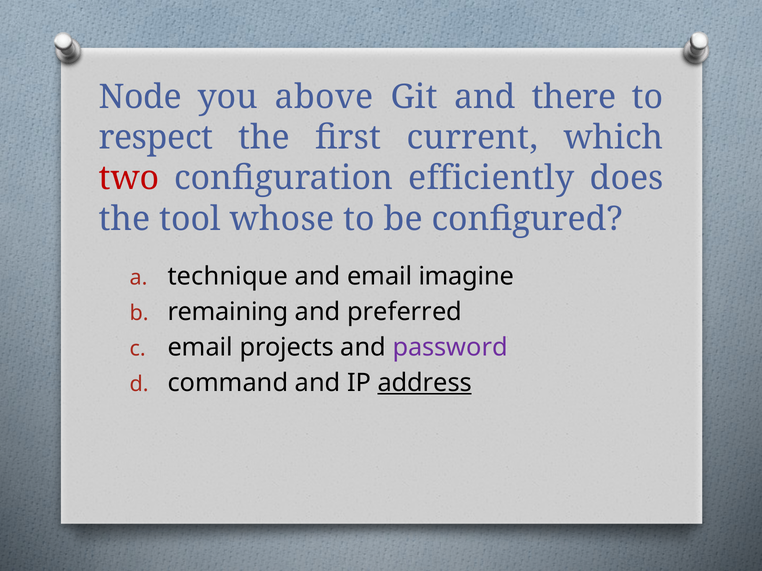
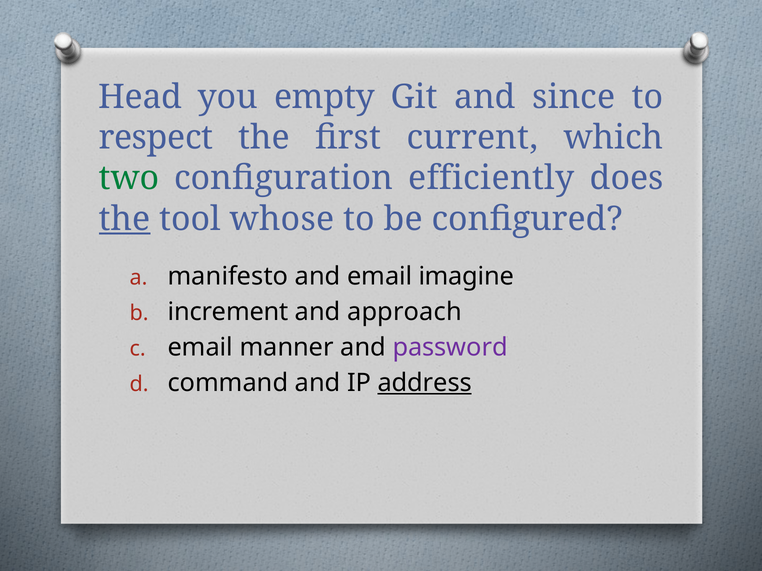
Node: Node -> Head (140, 97)
above: above -> empty (324, 97)
there: there -> since (574, 97)
two colour: red -> green (129, 178)
the underline: none -> present (125, 219)
technique: technique -> manifesto (228, 277)
remaining: remaining -> increment (228, 312)
preferred: preferred -> approach (404, 312)
projects: projects -> manner (287, 348)
